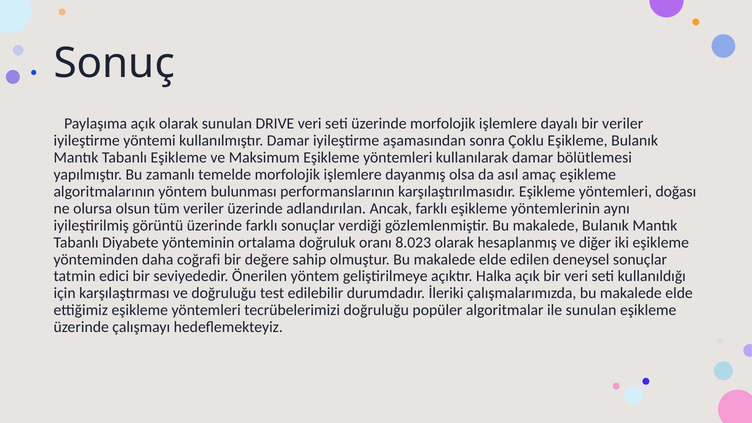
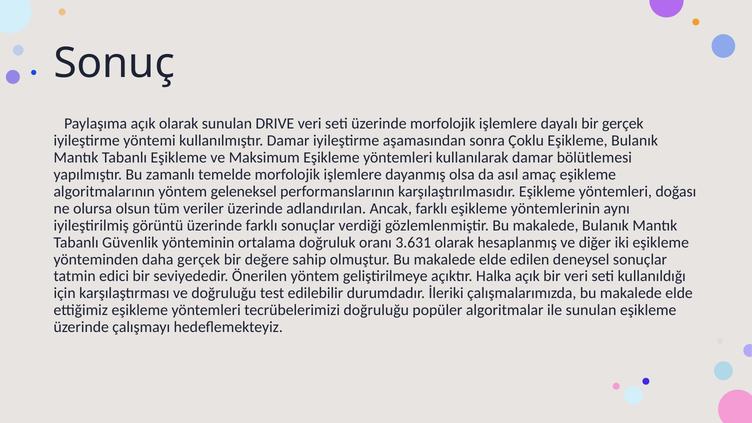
bir veriler: veriler -> gerçek (623, 124)
bulunması: bulunması -> geleneksel (244, 192)
Diyabete: Diyabete -> Güvenlik (130, 242)
8.023: 8.023 -> 3.631 (413, 242)
daha coğrafi: coğrafi -> gerçek (199, 259)
